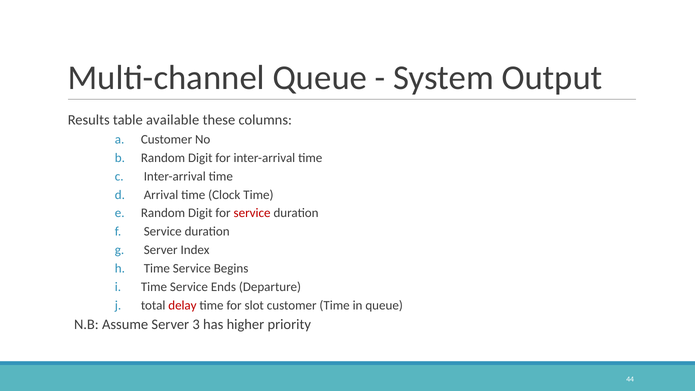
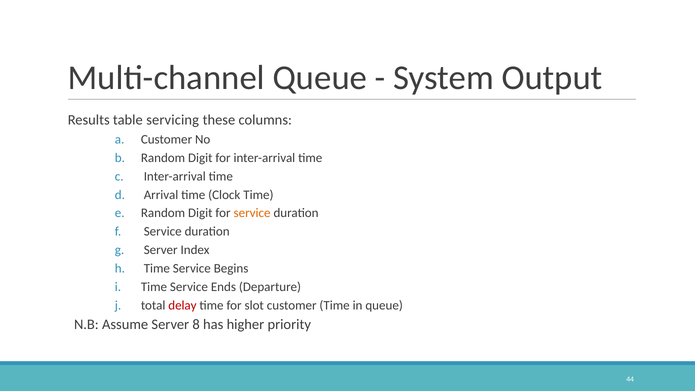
available: available -> servicing (173, 120)
service colour: red -> orange (252, 213)
3: 3 -> 8 (196, 324)
